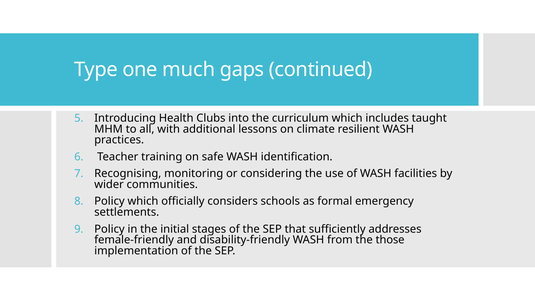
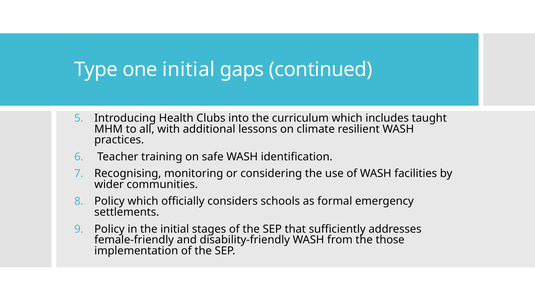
one much: much -> initial (189, 70)
